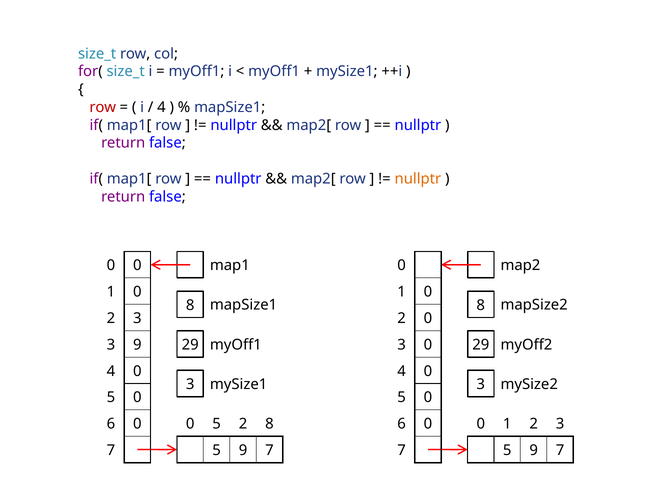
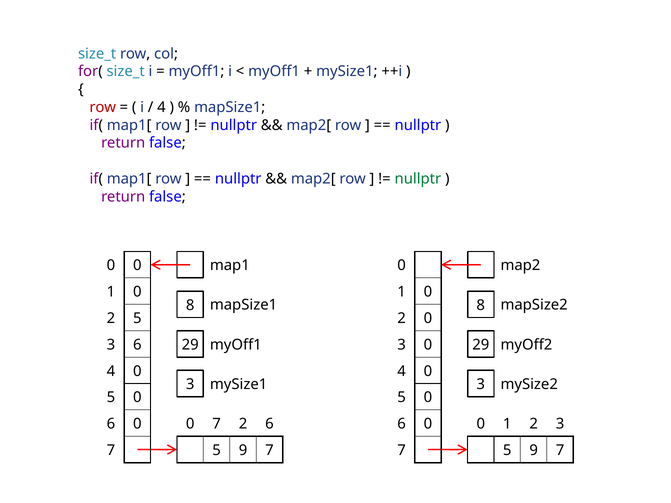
nullptr colour: orange -> green (418, 179)
3: 3 -> 5 (137, 319)
3 9: 9 -> 6 (137, 345)
5: 5 -> 7 (217, 424)
2 8: 8 -> 6 (269, 424)
